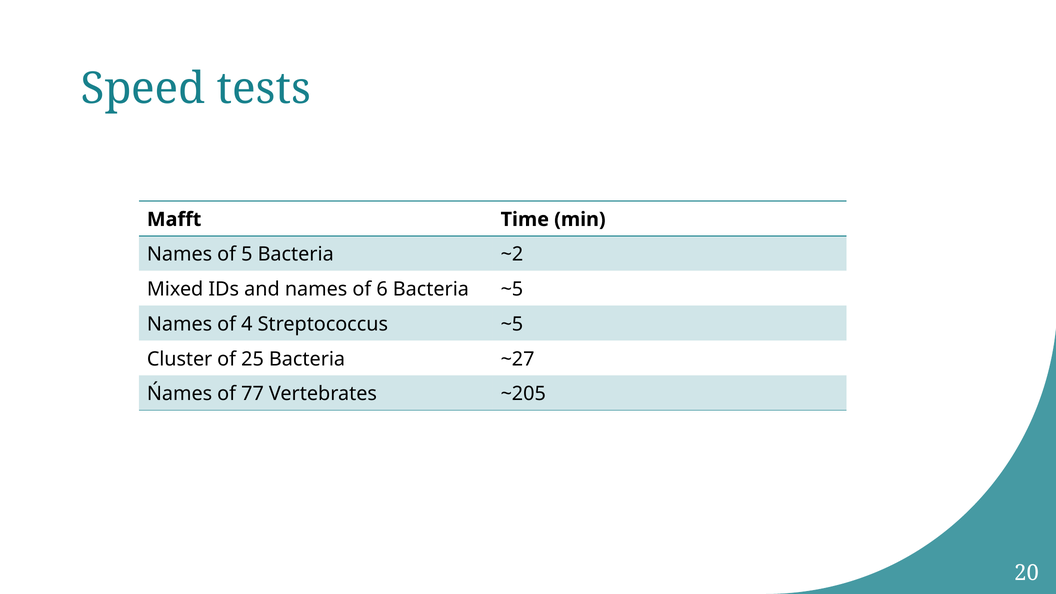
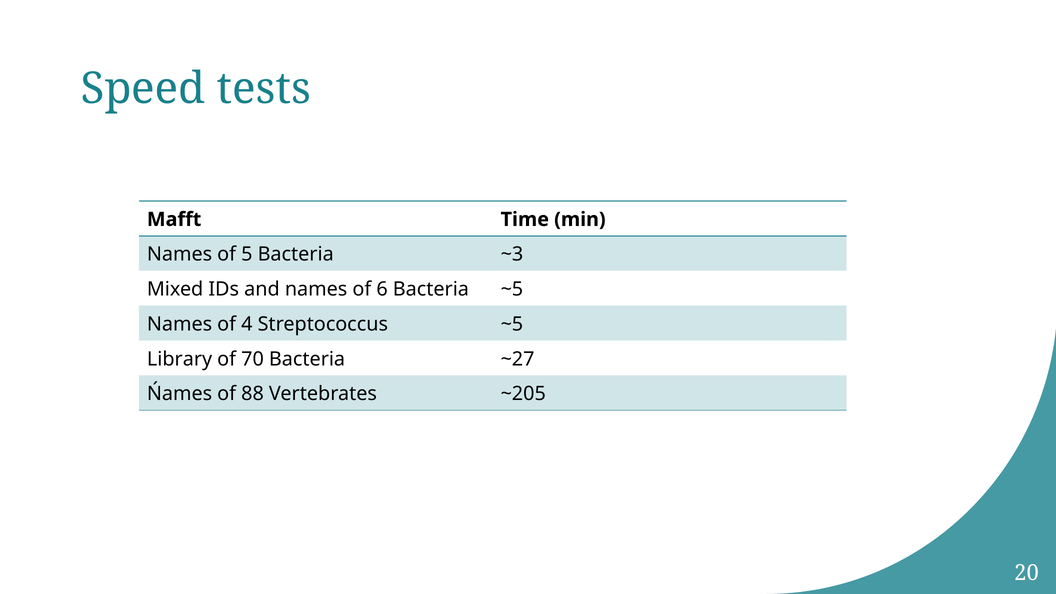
~2: ~2 -> ~3 (512, 254)
Cluster: Cluster -> Library (180, 359)
25: 25 -> 70 (253, 359)
77: 77 -> 88 (253, 394)
